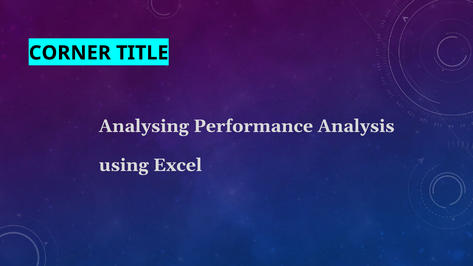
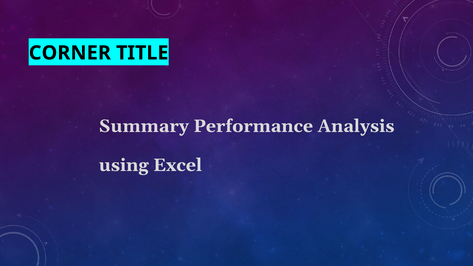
Analysing: Analysing -> Summary (144, 126)
